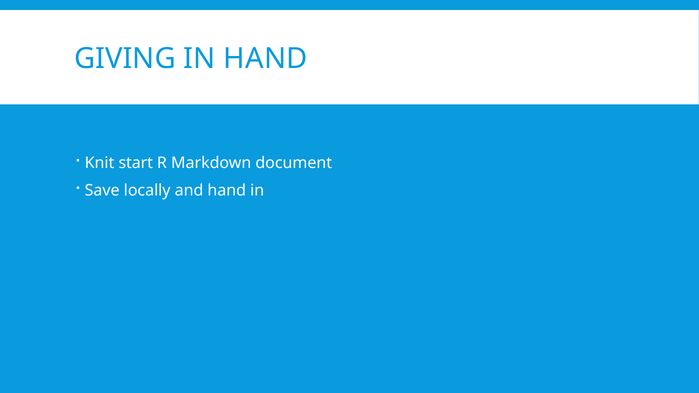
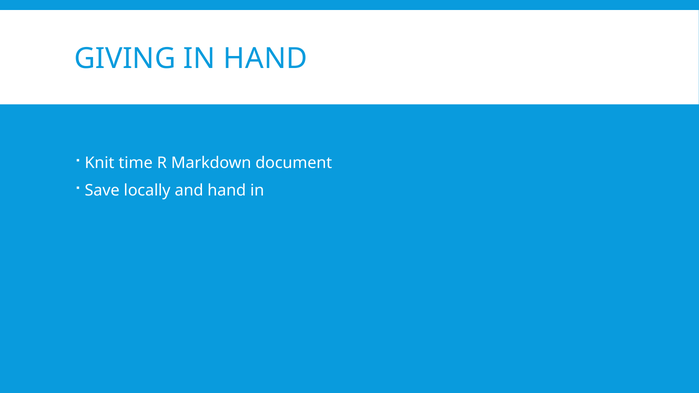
start: start -> time (136, 163)
